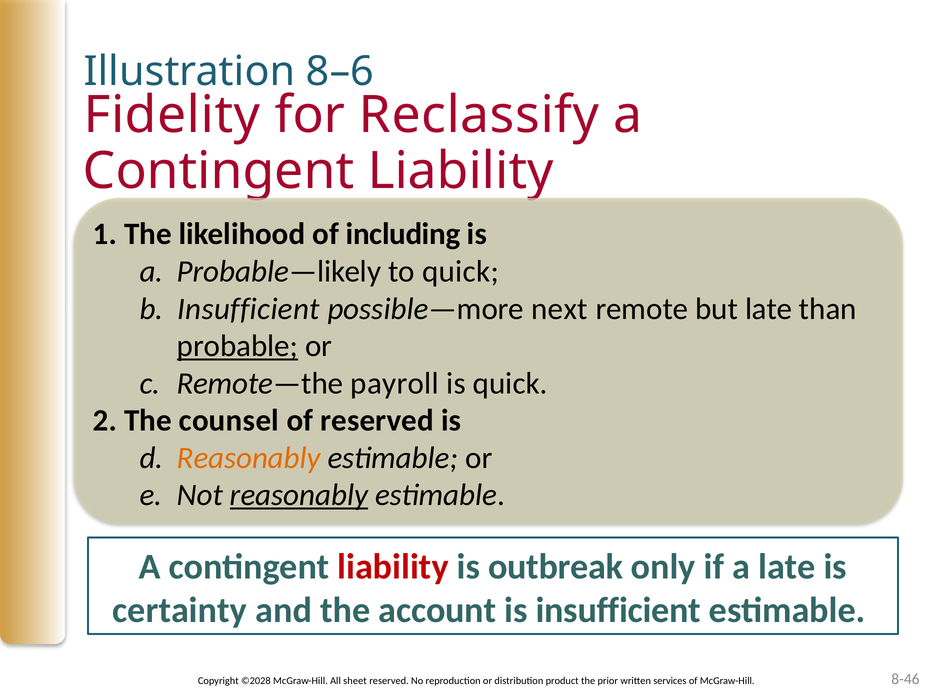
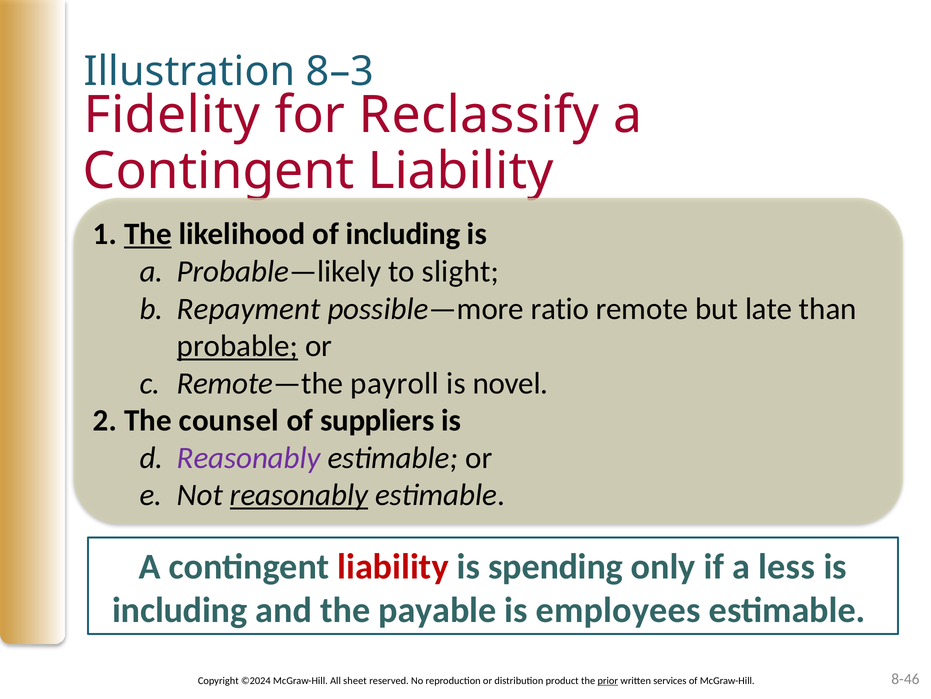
8–6: 8–6 -> 8–3 (340, 71)
The underline: none -> present (148, 234)
to quick: quick -> slight (460, 271)
Insufficient: Insufficient -> Repayment (249, 308)
next: next -> ratio (560, 308)
is quick: quick -> novel (510, 383)
of reserved: reserved -> suppliers (377, 420)
Reasonably colour: orange -> purple (249, 457)
outbreak: outbreak -> spending (556, 566)
a late: late -> less (787, 566)
certainty: certainty -> including (180, 609)
account: account -> payable (437, 609)
is insufficient: insufficient -> employees (618, 609)
©2028: ©2028 -> ©2024 (256, 680)
prior underline: none -> present (608, 680)
